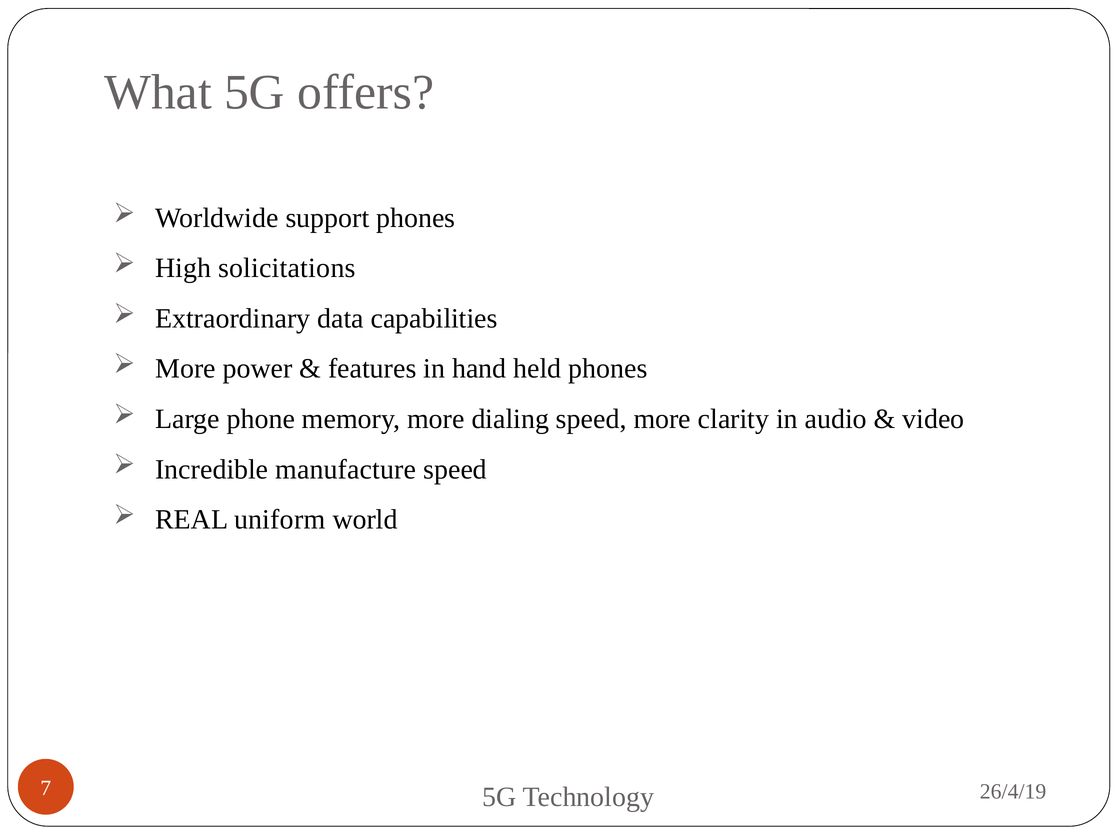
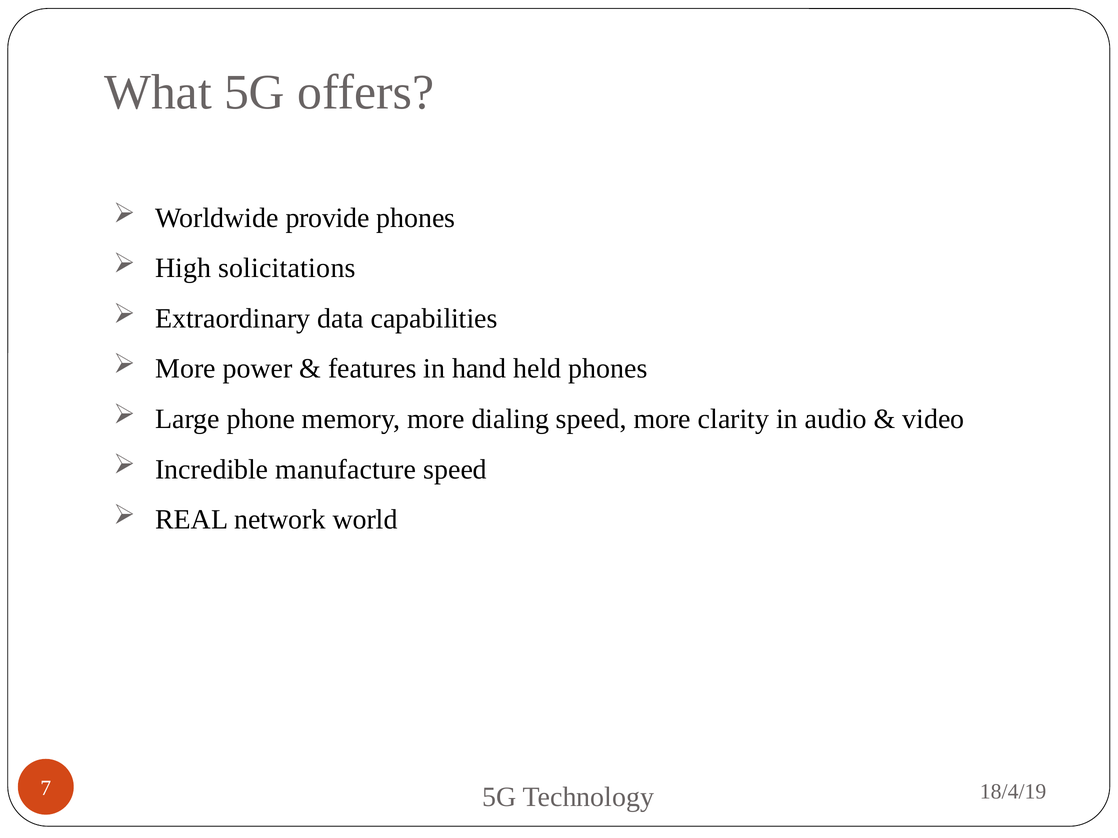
support: support -> provide (328, 218)
uniform: uniform -> network (280, 520)
26/4/19: 26/4/19 -> 18/4/19 (1013, 792)
